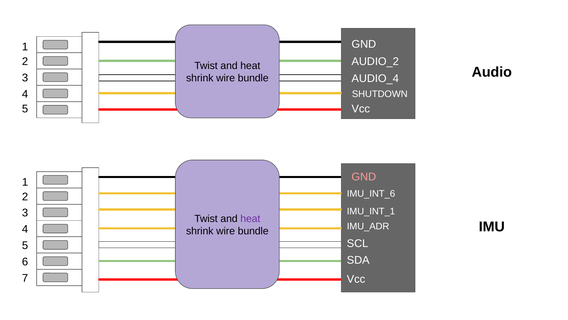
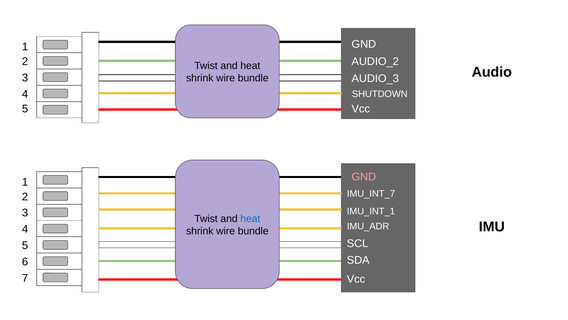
AUDIO_4: AUDIO_4 -> AUDIO_3 (375, 78)
IMU_INT_6: IMU_INT_6 -> IMU_INT_7 (371, 194)
heat colour: purple -> blue (250, 219)
